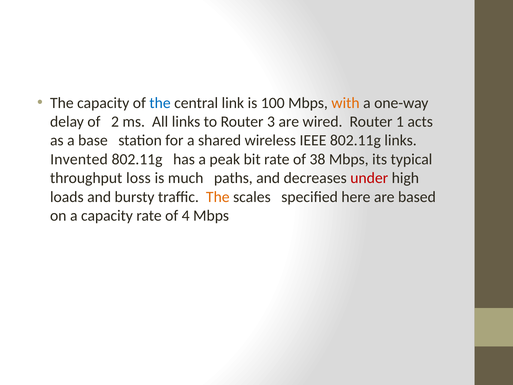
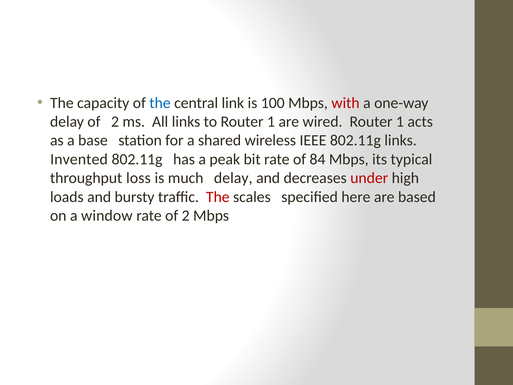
with colour: orange -> red (346, 103)
to Router 3: 3 -> 1 (271, 122)
38: 38 -> 84 (317, 159)
much paths: paths -> delay (233, 178)
The colour: orange -> red (218, 197)
a capacity: capacity -> window (107, 216)
rate of 4: 4 -> 2 (186, 216)
